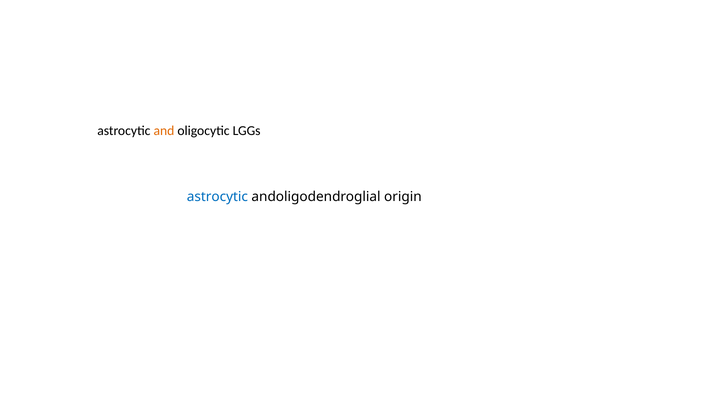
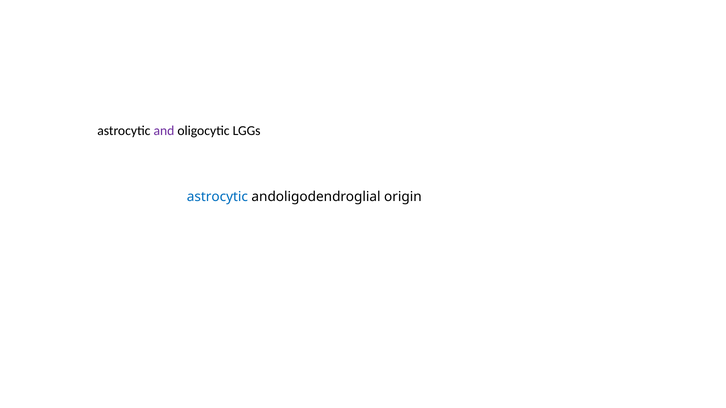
and colour: orange -> purple (164, 131)
